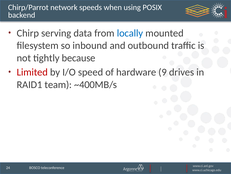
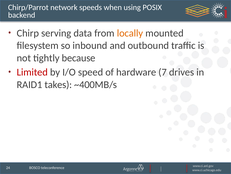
locally colour: blue -> orange (130, 33)
9: 9 -> 7 (163, 72)
team: team -> takes (58, 84)
